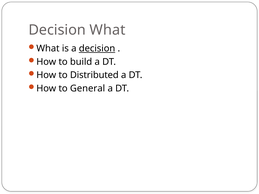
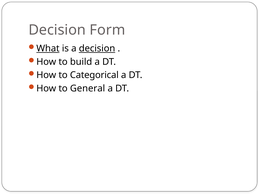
Decision What: What -> Form (107, 30)
What underline: none -> present (48, 49)
Distributed: Distributed -> Categorical (94, 75)
